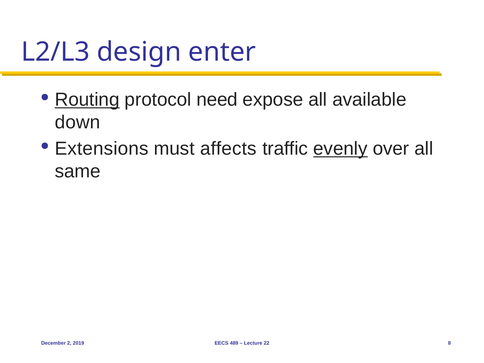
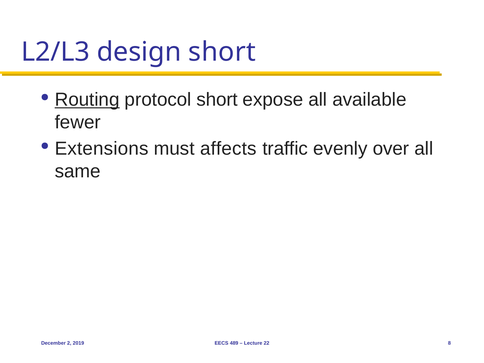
design enter: enter -> short (222, 52)
protocol need: need -> short (217, 100)
down: down -> fewer (78, 122)
evenly underline: present -> none (340, 149)
